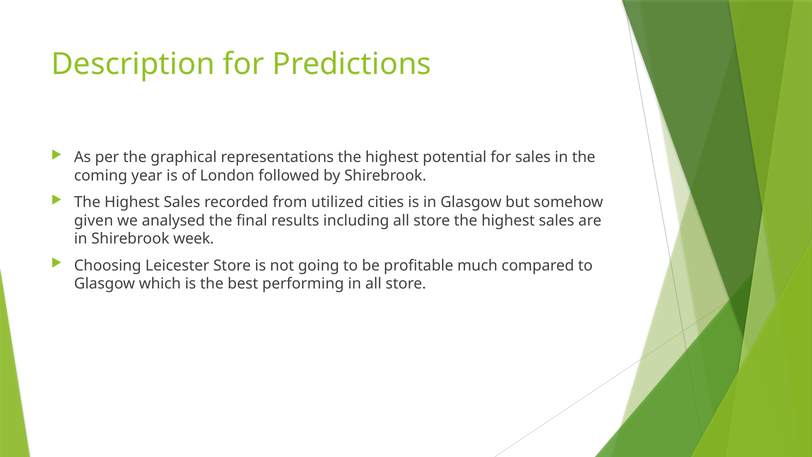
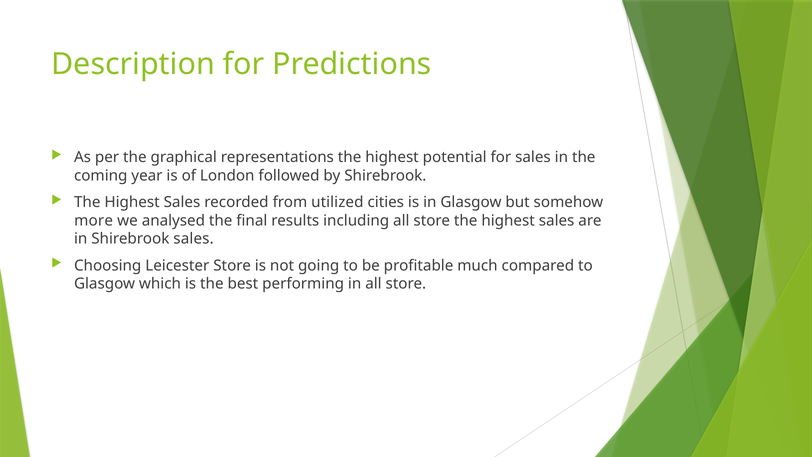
given: given -> more (94, 220)
Shirebrook week: week -> sales (194, 239)
